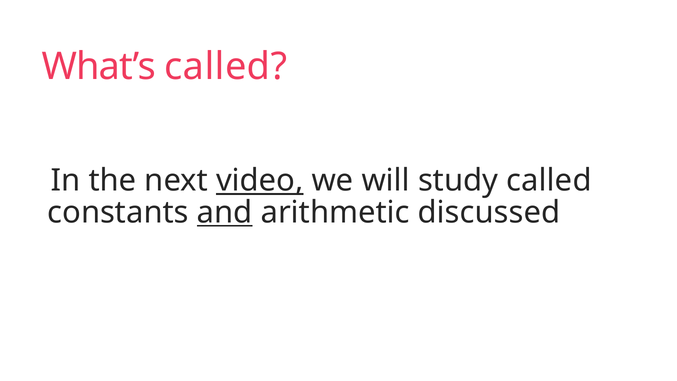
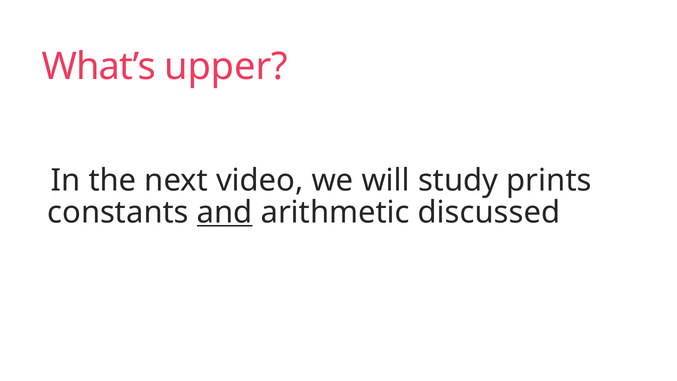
What’s called: called -> upper (226, 67)
video underline: present -> none (260, 181)
study called: called -> prints (549, 181)
